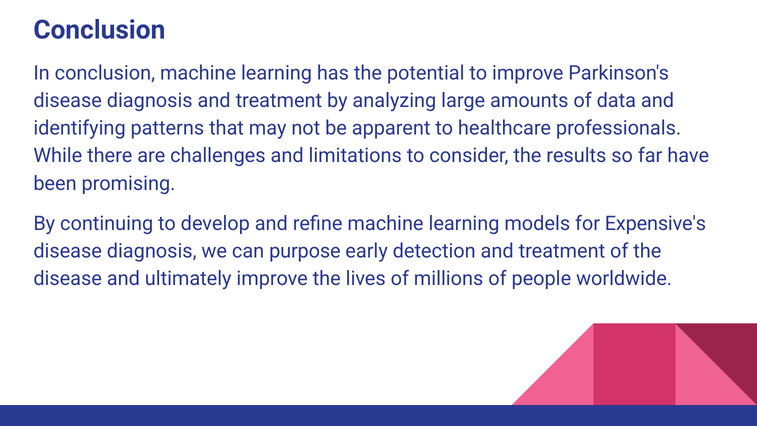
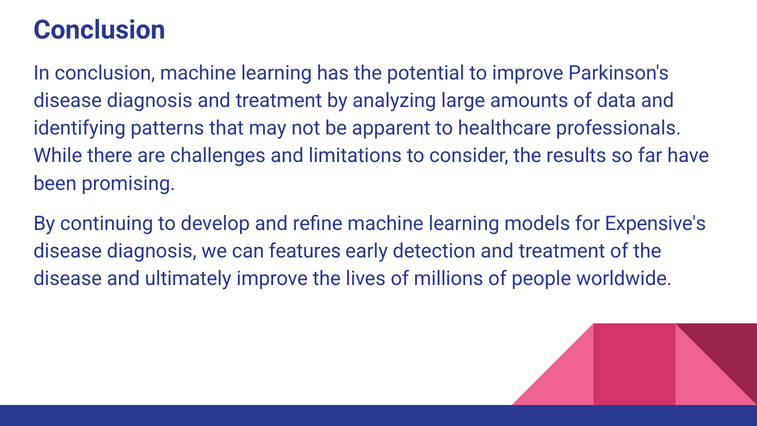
purpose: purpose -> features (305, 251)
